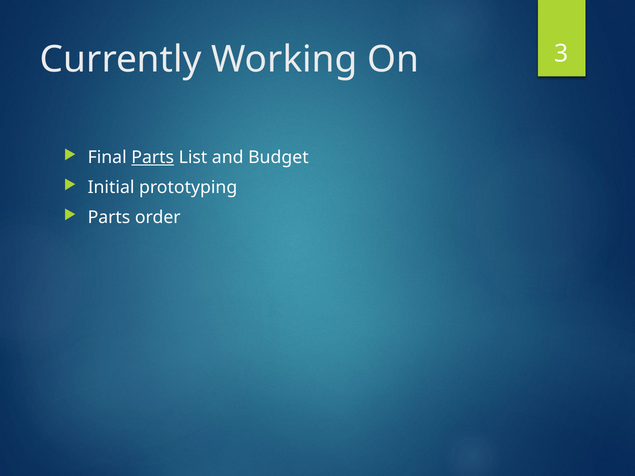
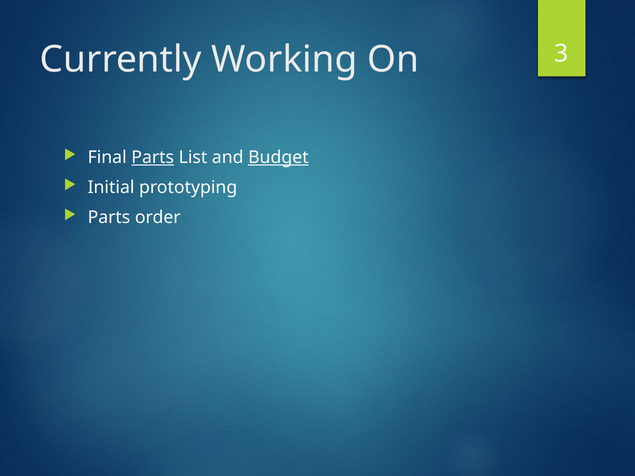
Budget underline: none -> present (278, 158)
